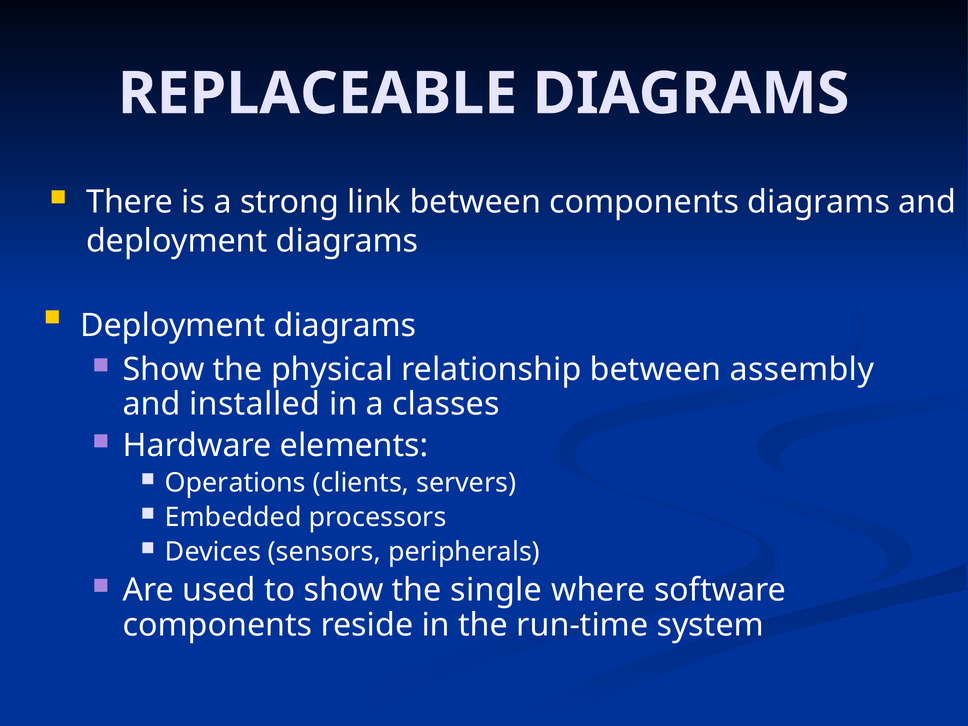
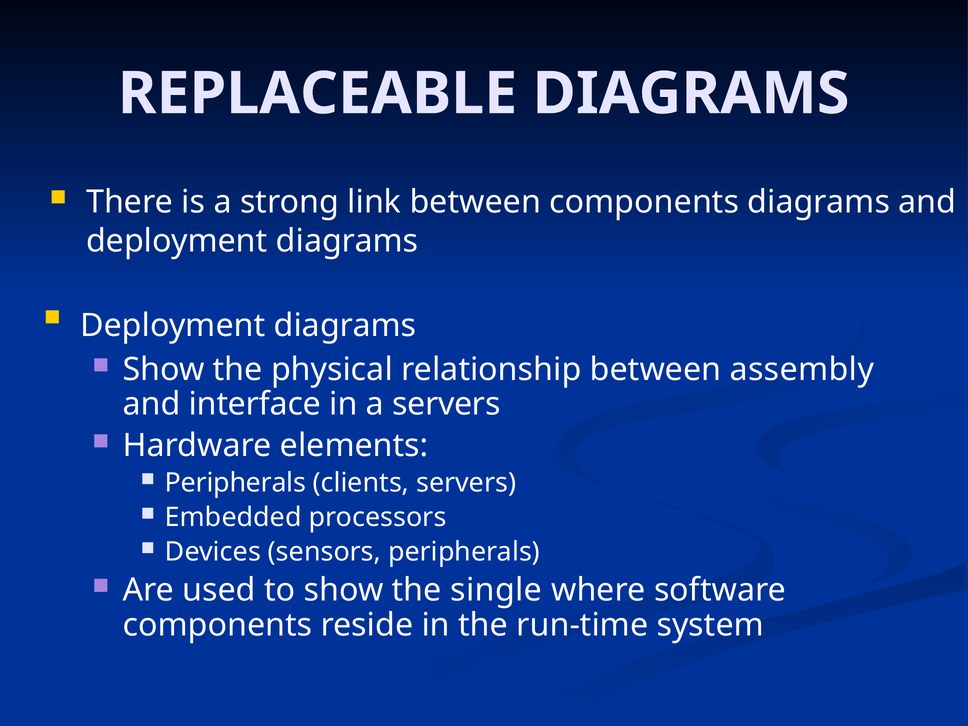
installed: installed -> interface (255, 404)
a classes: classes -> servers (446, 404)
Operations: Operations -> Peripherals (235, 483)
